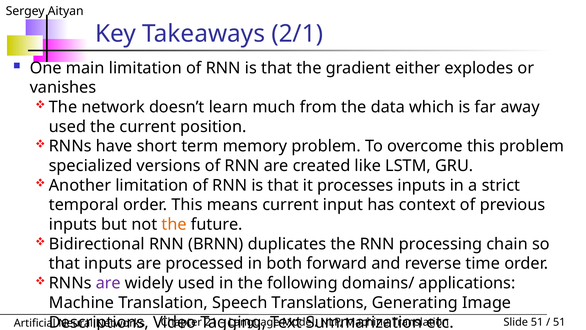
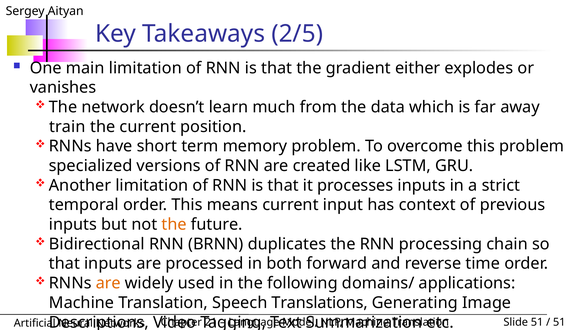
2/1: 2/1 -> 2/5 (297, 34)
used: used -> train (67, 127)
are colour: purple -> orange (108, 283)
